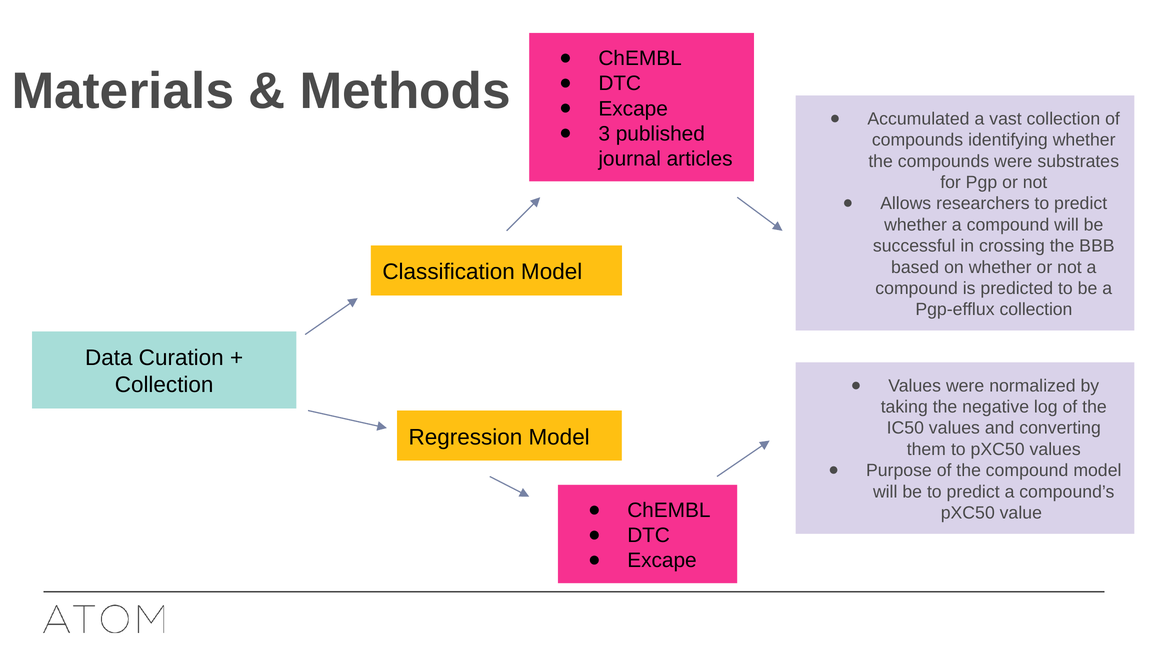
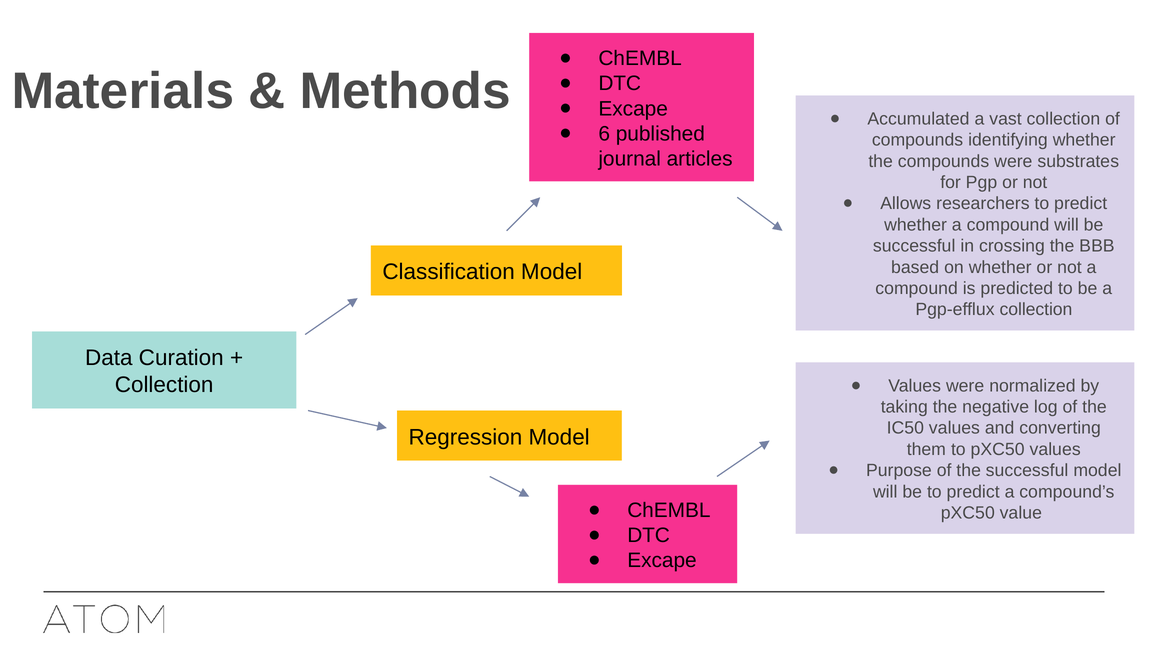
3: 3 -> 6 (604, 134)
the compound: compound -> successful (1027, 470)
